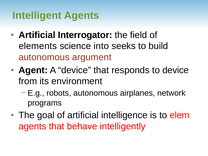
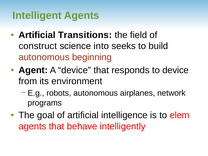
Interrogator: Interrogator -> Transitions (85, 35)
elements: elements -> construct (38, 46)
argument: argument -> beginning (92, 57)
